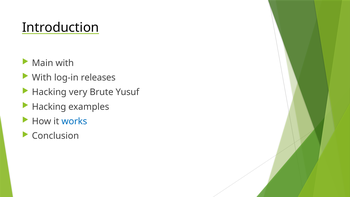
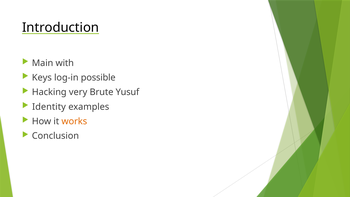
With: With -> Keys (42, 78)
releases: releases -> possible (98, 78)
Hacking: Hacking -> Identity (49, 107)
works colour: blue -> orange (74, 121)
